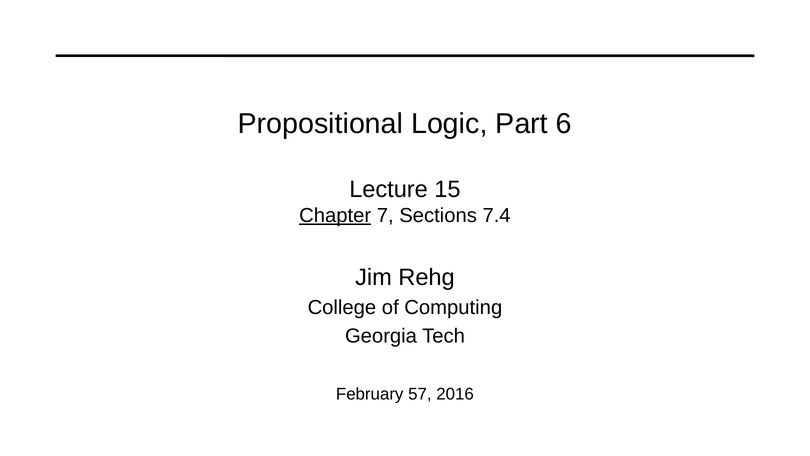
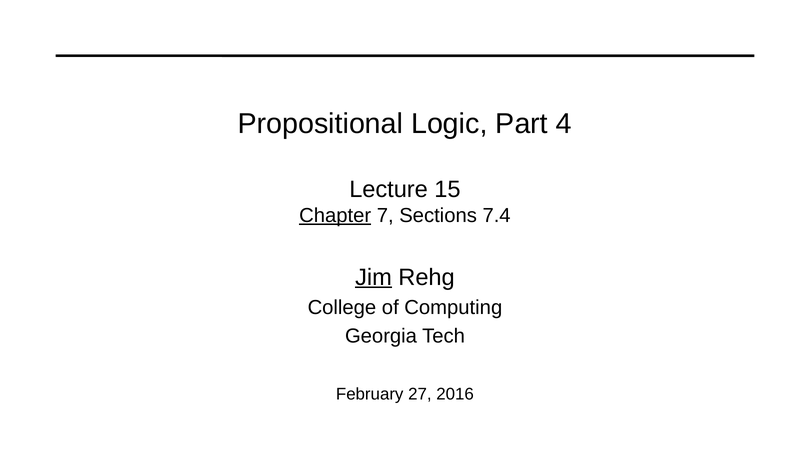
6: 6 -> 4 (564, 124)
Jim underline: none -> present (374, 277)
57: 57 -> 27 (420, 394)
